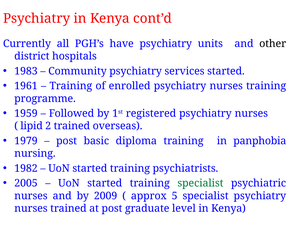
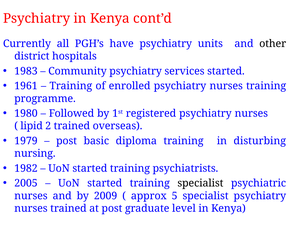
1959: 1959 -> 1980 (26, 113)
panphobia: panphobia -> disturbing (260, 141)
specialist colour: green -> black (200, 183)
